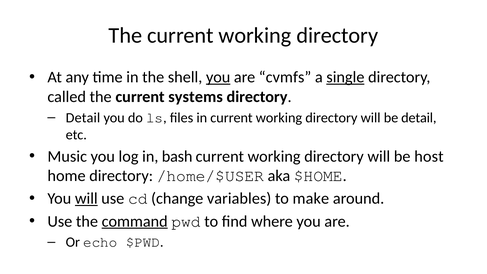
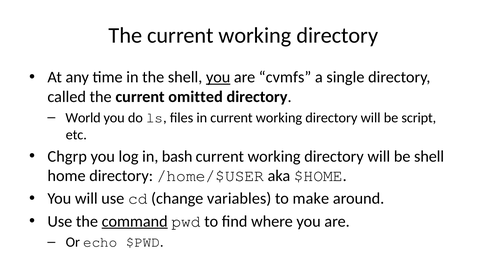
single underline: present -> none (345, 77)
systems: systems -> omitted (196, 97)
Detail: Detail -> World (83, 118)
be detail: detail -> script (419, 118)
Music: Music -> Chgrp (67, 156)
be host: host -> shell (429, 156)
will underline: present -> none (86, 199)
